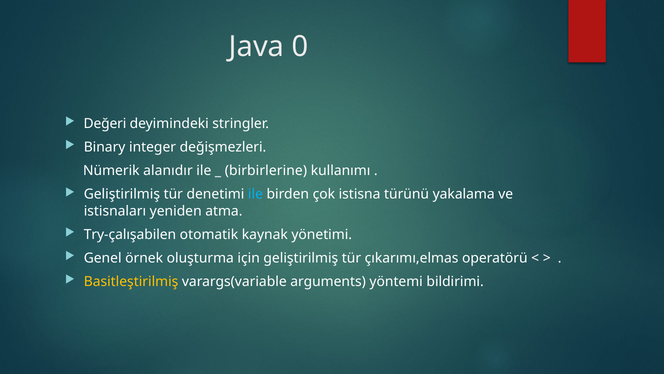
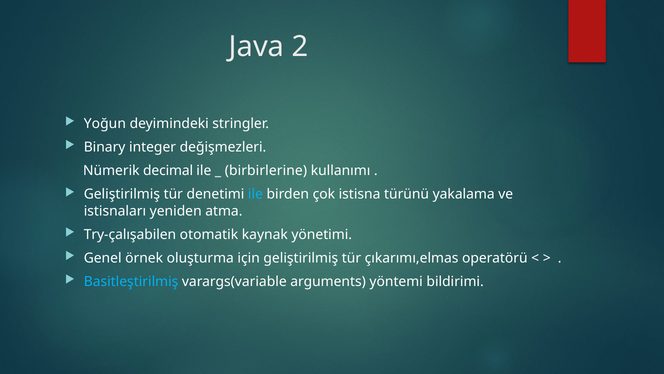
0: 0 -> 2 (300, 47)
Değeri: Değeri -> Yoğun (105, 124)
alanıdır: alanıdır -> decimal (168, 171)
Basitleştirilmiş colour: yellow -> light blue (131, 281)
